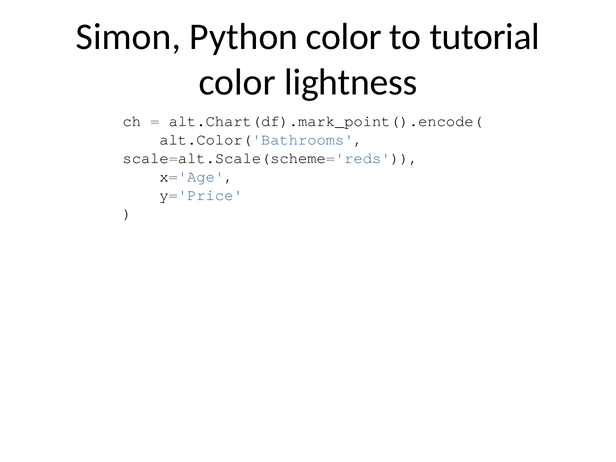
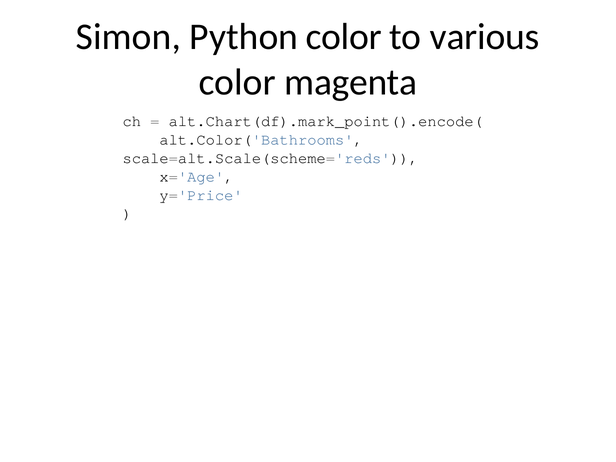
tutorial: tutorial -> various (485, 37)
lightness: lightness -> magenta (351, 82)
